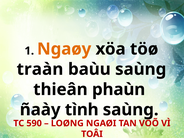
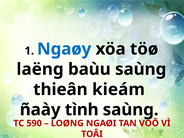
Ngaøy colour: orange -> blue (64, 49)
traàn: traàn -> laëng (40, 69)
phaùn: phaùn -> kieám (118, 89)
